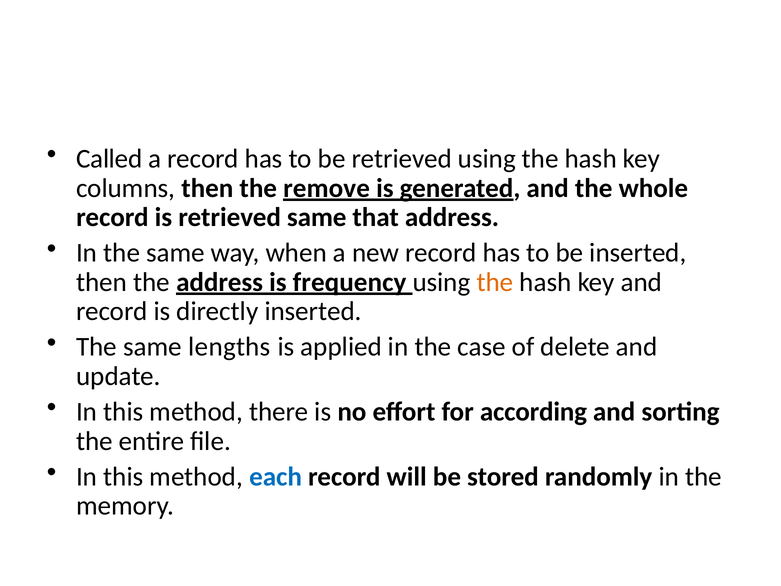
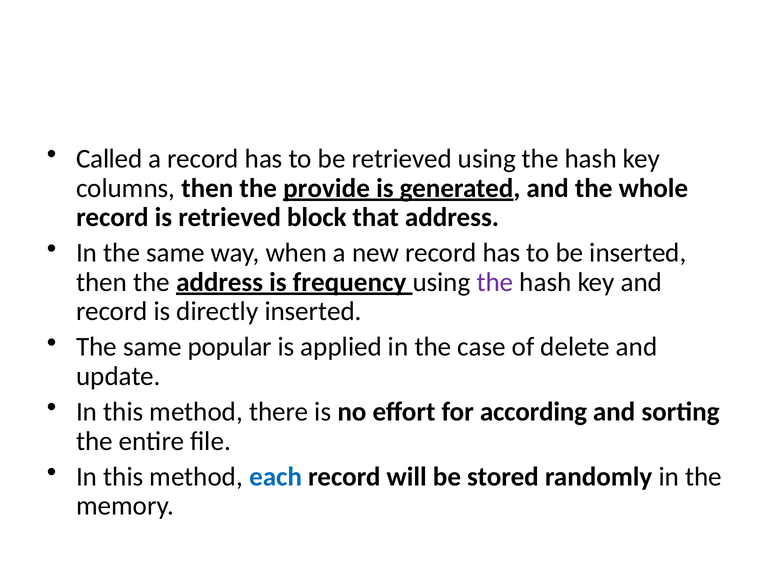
remove: remove -> provide (327, 188)
retrieved same: same -> block (317, 217)
the colour: orange -> purple (495, 282)
lengths: lengths -> popular (230, 347)
